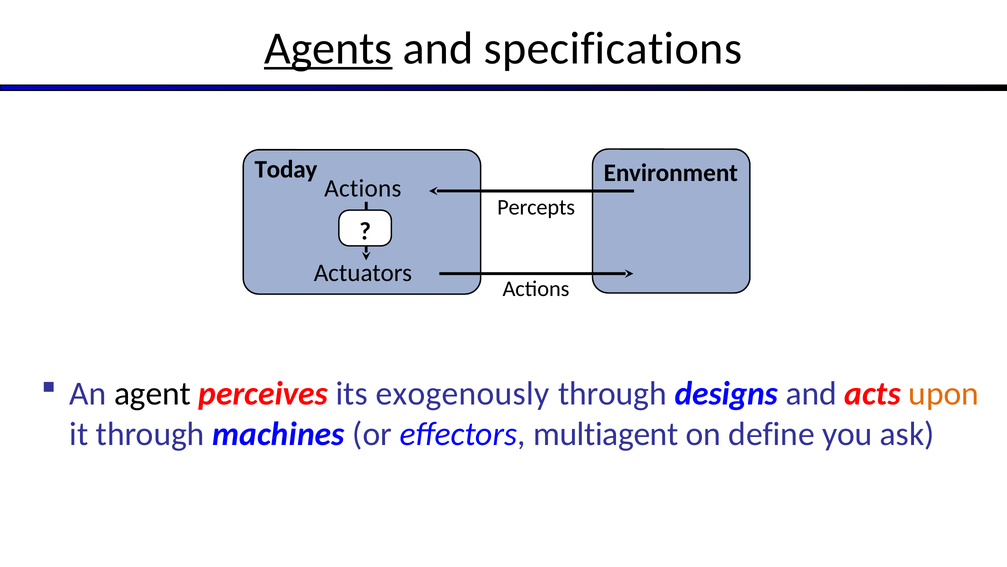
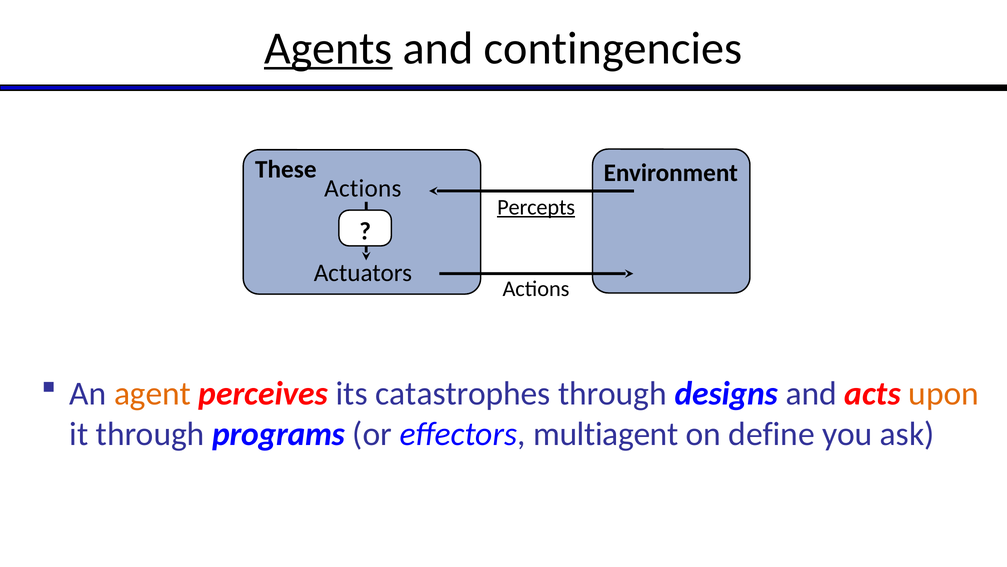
specifications: specifications -> contingencies (613, 48)
Today: Today -> These (286, 169)
Percepts underline: none -> present (536, 207)
agent colour: black -> orange (152, 393)
exogenously: exogenously -> catastrophes (463, 393)
machines: machines -> programs (279, 434)
